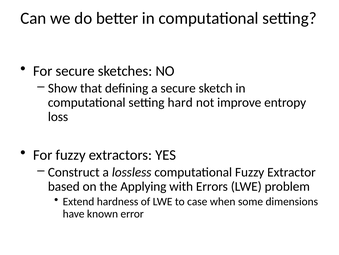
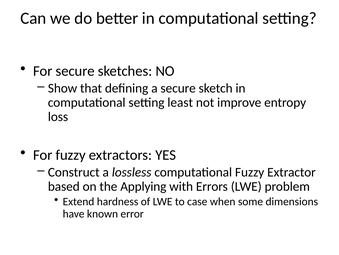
hard: hard -> least (180, 102)
